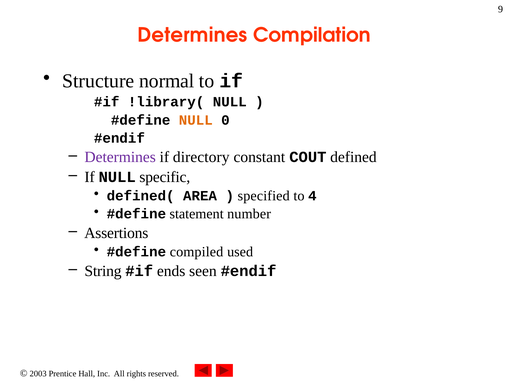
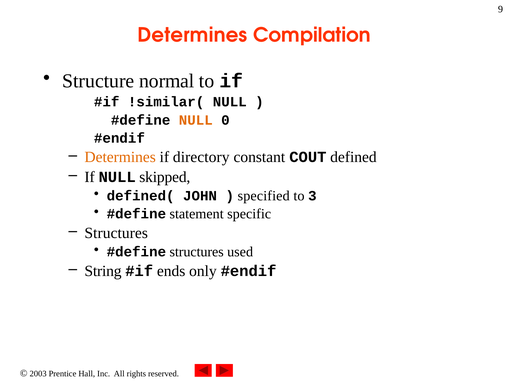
!library(: !library( -> !similar( (166, 102)
Determines colour: purple -> orange (120, 157)
specific: specific -> skipped (165, 177)
AREA: AREA -> JOHN (200, 196)
4: 4 -> 3 (312, 196)
number: number -> specific (249, 214)
Assertions: Assertions -> Structures (116, 233)
compiled: compiled -> structures (197, 252)
seen: seen -> only (203, 271)
